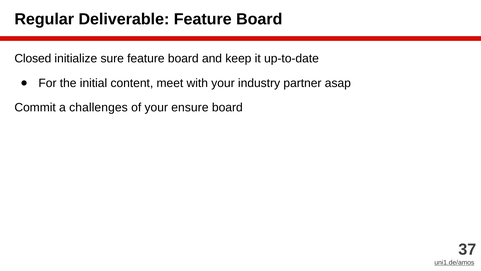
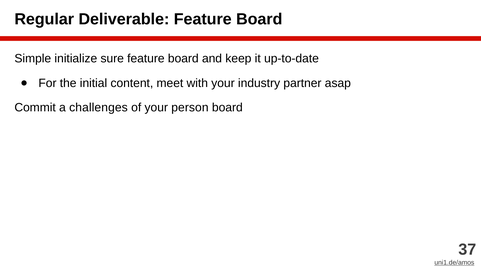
Closed: Closed -> Simple (33, 58)
ensure: ensure -> person (190, 108)
